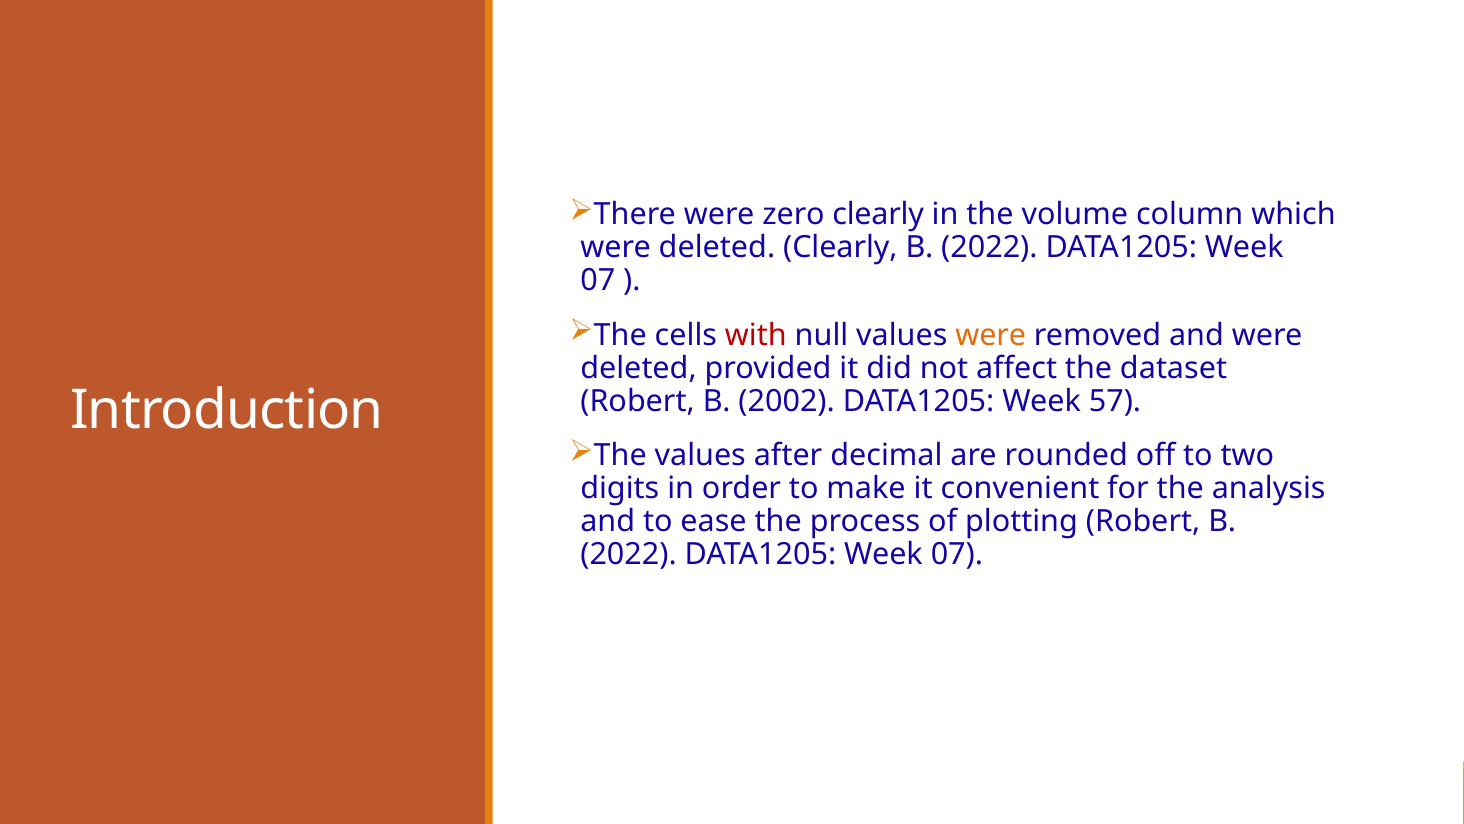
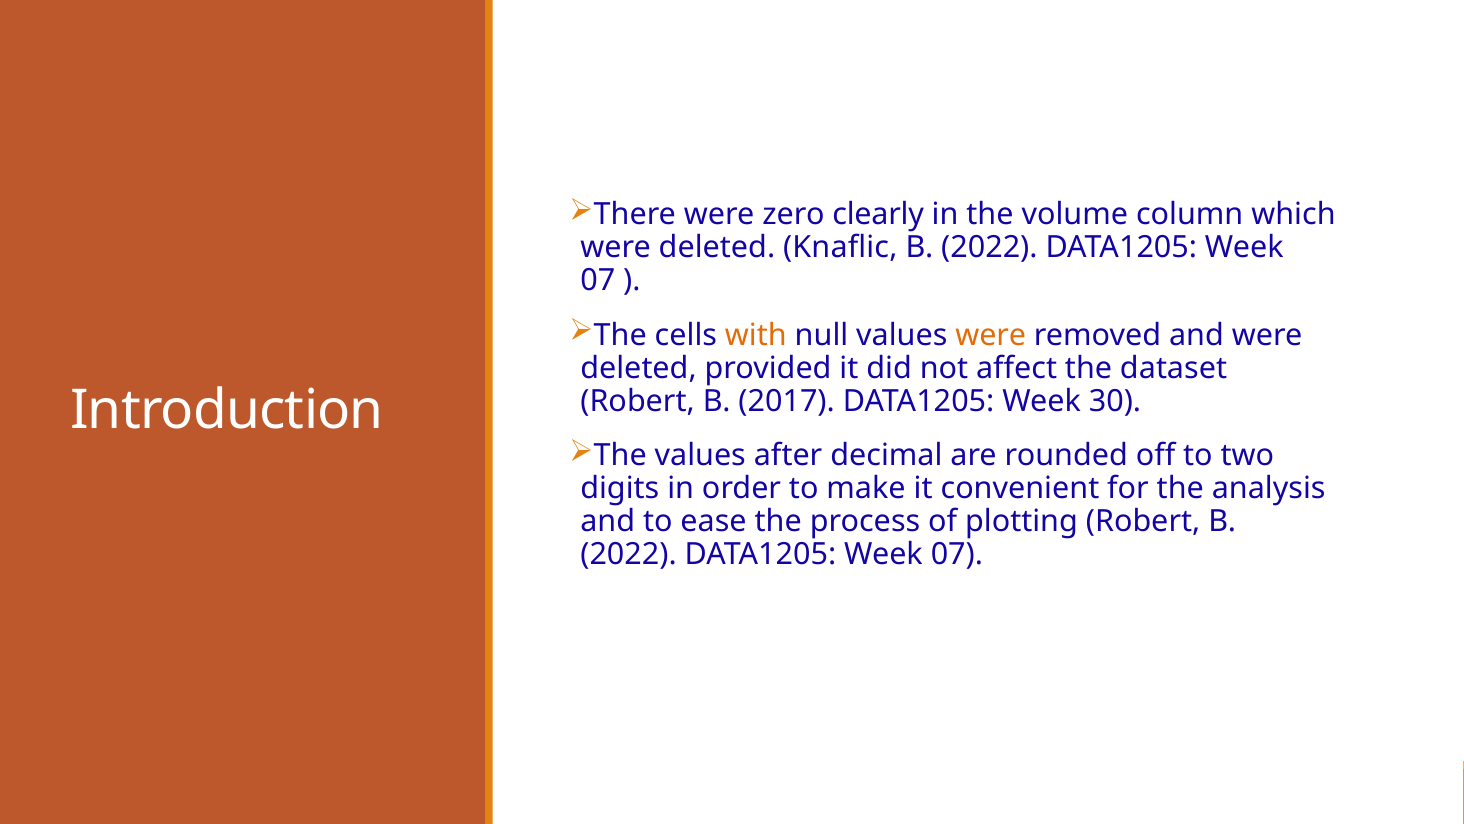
deleted Clearly: Clearly -> Knaflic (840, 248)
with colour: red -> orange (756, 335)
2002: 2002 -> 2017 (787, 401)
57: 57 -> 30 (1115, 401)
